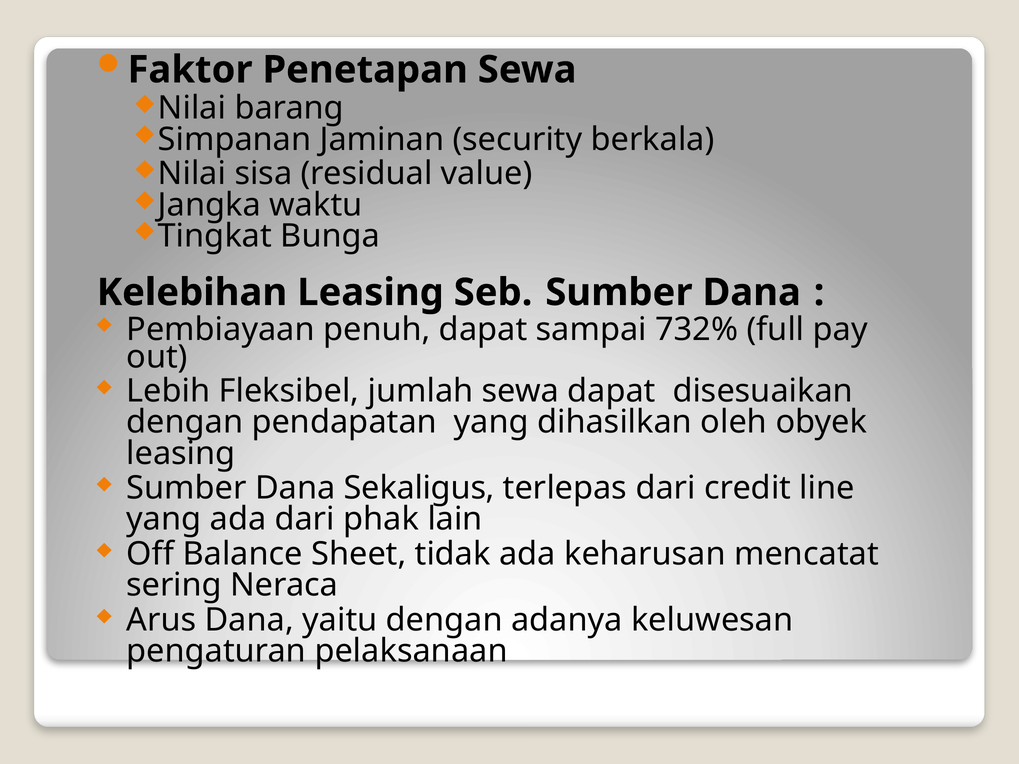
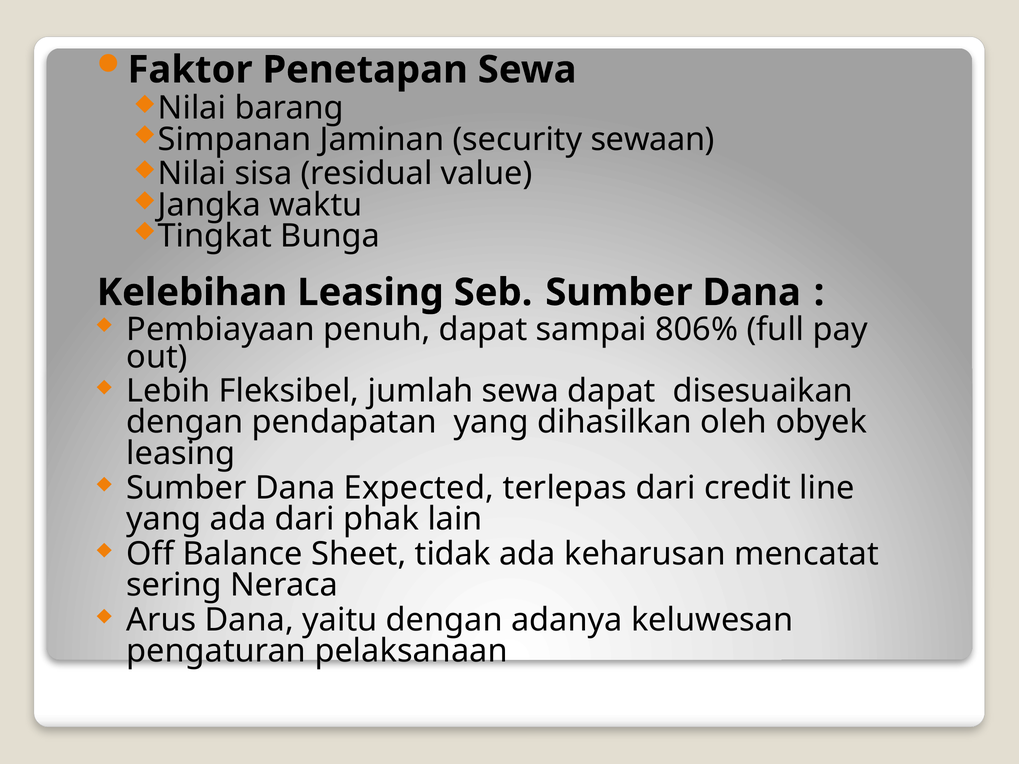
berkala: berkala -> sewaan (653, 139)
732%: 732% -> 806% (697, 330)
Sekaligus: Sekaligus -> Expected (419, 488)
